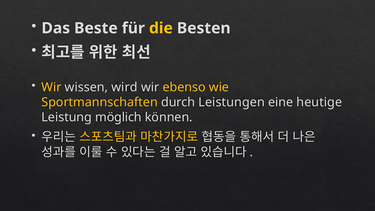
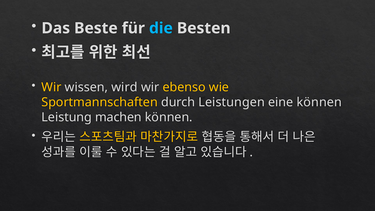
die colour: yellow -> light blue (161, 28)
eine heutige: heutige -> können (319, 102)
möglich: möglich -> machen (118, 117)
